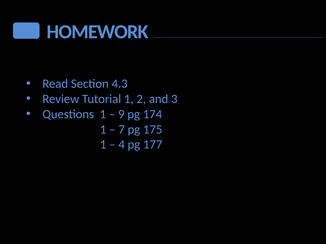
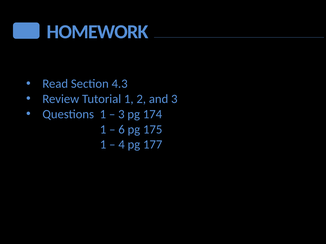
9: 9 -> 3 (121, 114)
7: 7 -> 6 (122, 130)
